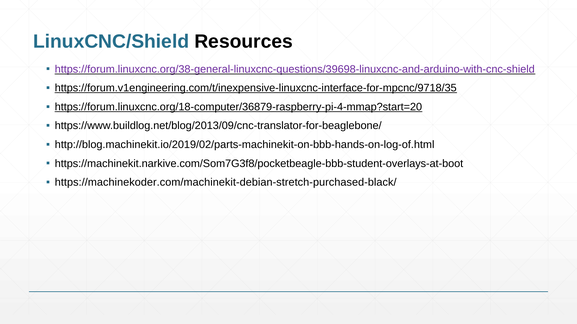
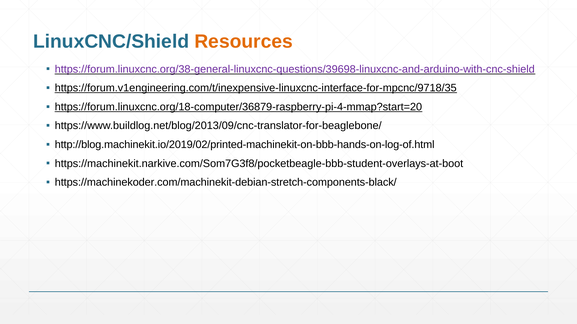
Resources colour: black -> orange (244, 41)
http://blog.machinekit.io/2019/02/parts-machinekit-on-bbb-hands-on-log-of.html: http://blog.machinekit.io/2019/02/parts-machinekit-on-bbb-hands-on-log-of.html -> http://blog.machinekit.io/2019/02/printed-machinekit-on-bbb-hands-on-log-of.html (245, 145)
https://machinekoder.com/machinekit-debian-stretch-purchased-black/: https://machinekoder.com/machinekit-debian-stretch-purchased-black/ -> https://machinekoder.com/machinekit-debian-stretch-components-black/ (226, 183)
